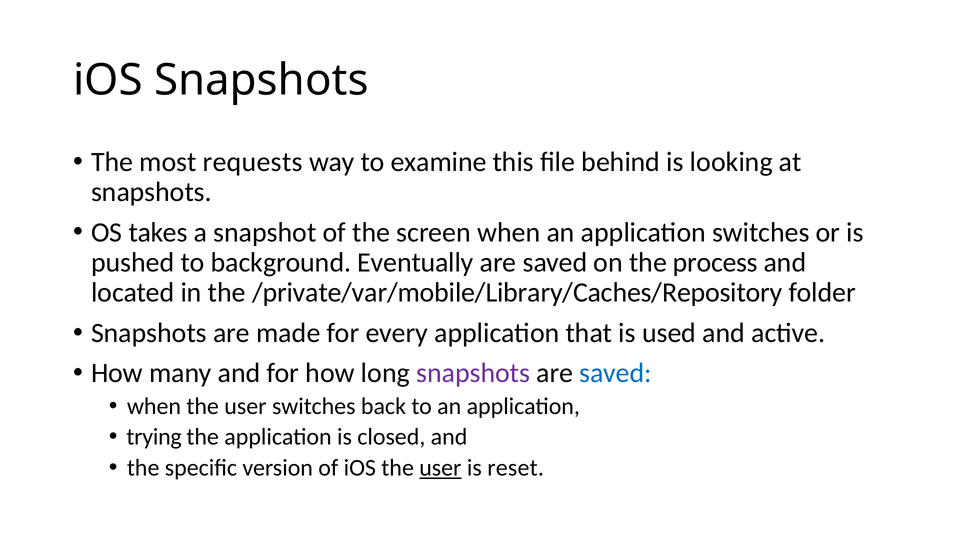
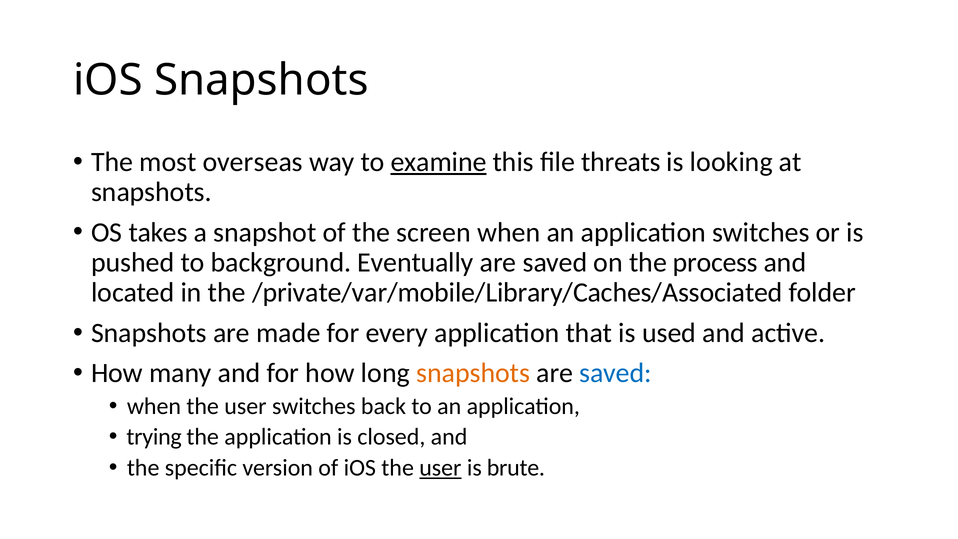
requests: requests -> overseas (253, 162)
examine underline: none -> present (439, 162)
behind: behind -> threats (621, 162)
/private/var/mobile/Library/Caches/Repository: /private/var/mobile/Library/Caches/Repository -> /private/var/mobile/Library/Caches/Associated (517, 293)
snapshots colour: purple -> orange (473, 373)
reset: reset -> brute (516, 468)
